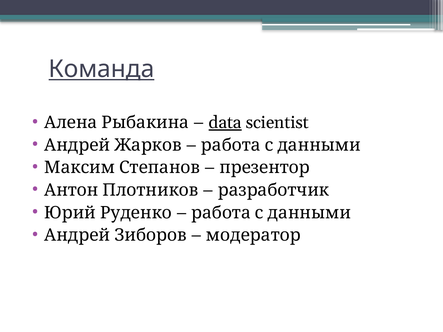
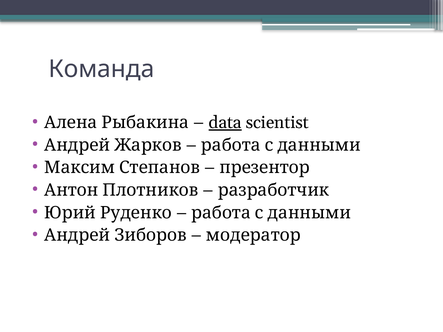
Команда underline: present -> none (102, 69)
